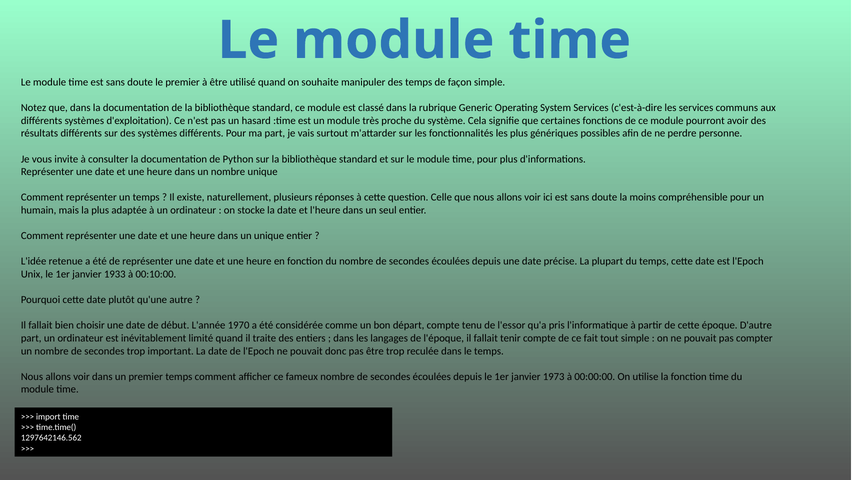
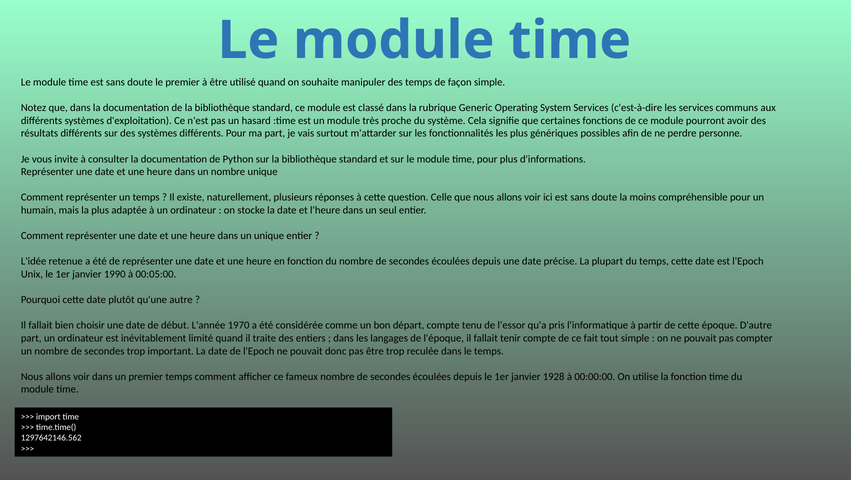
1933: 1933 -> 1990 (115, 274)
00:10:00: 00:10:00 -> 00:05:00 (156, 274)
1973: 1973 -> 1928 (554, 377)
